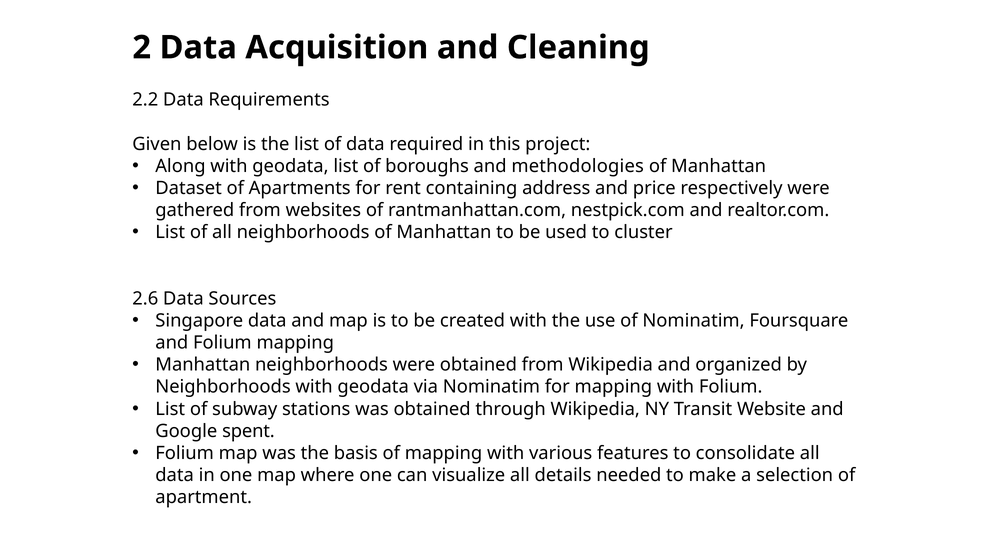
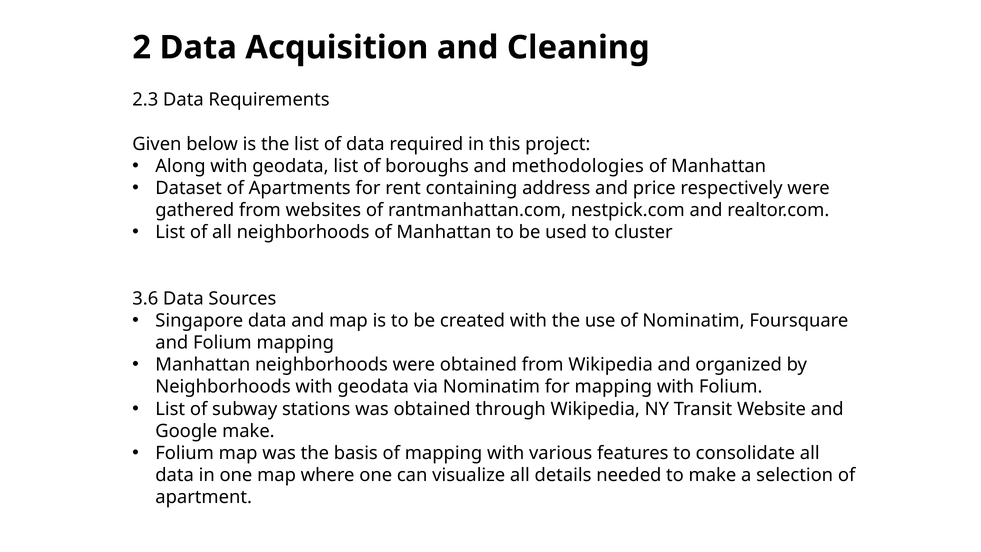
2.2: 2.2 -> 2.3 (145, 100)
2.6: 2.6 -> 3.6 (145, 298)
Google spent: spent -> make (248, 431)
